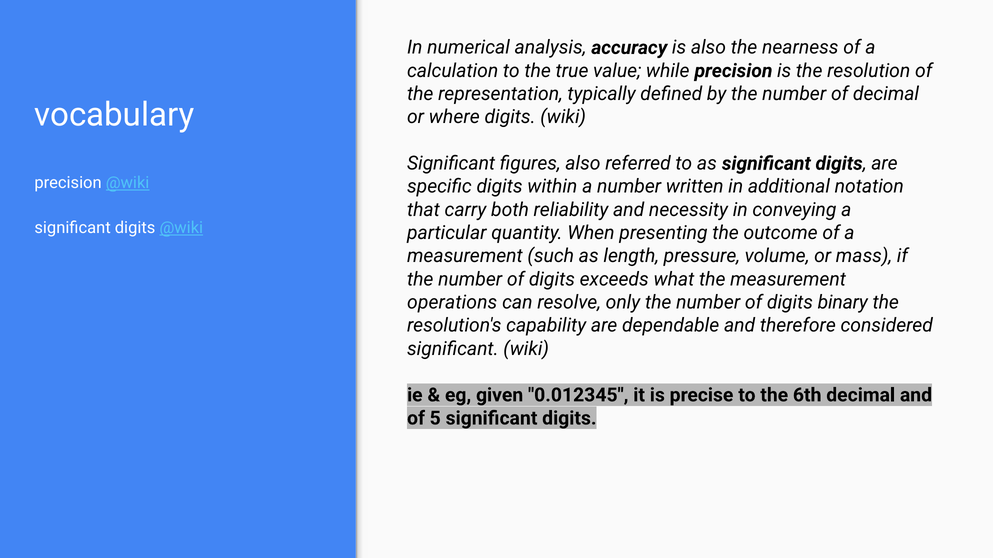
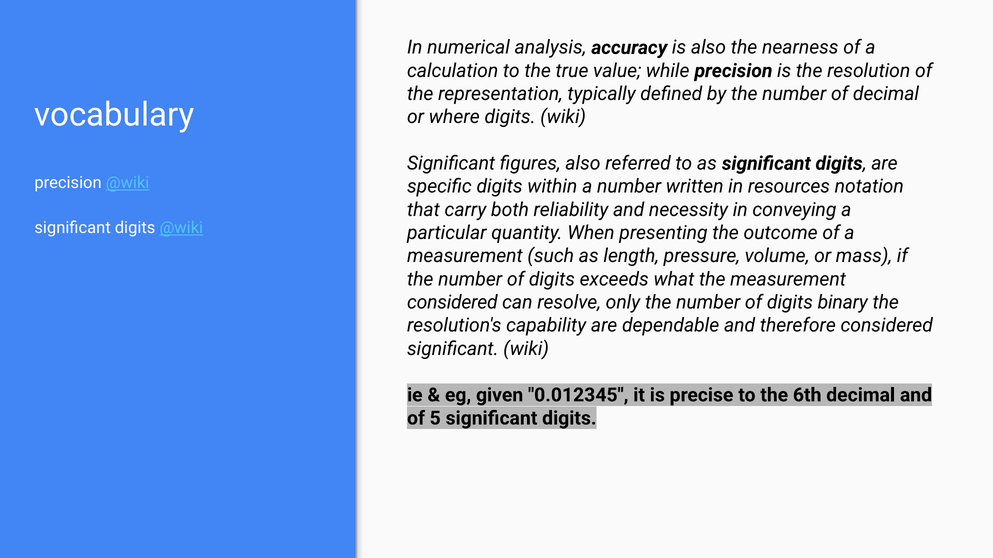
additional: additional -> resources (789, 187)
operations: operations -> considered (452, 303)
